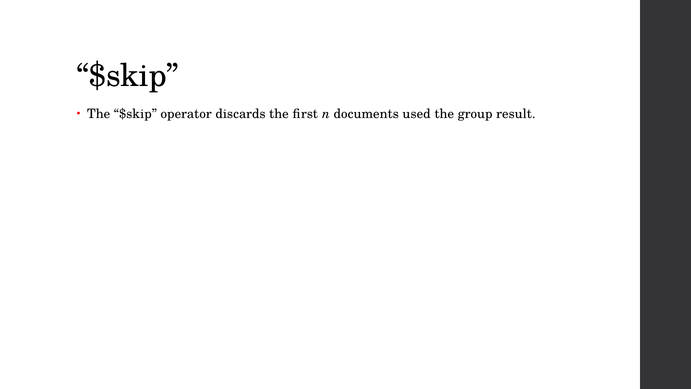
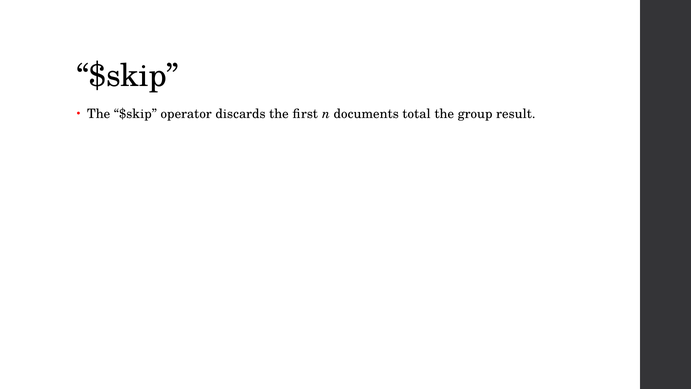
used: used -> total (417, 114)
